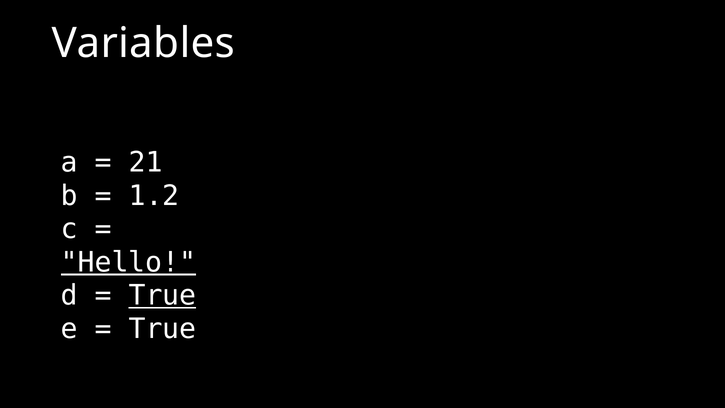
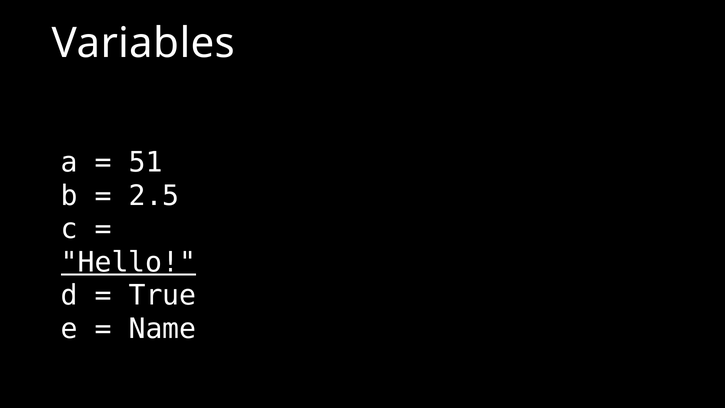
21: 21 -> 51 (146, 163)
1.2: 1.2 -> 2.5 (154, 196)
True underline: present -> none (162, 295)
True: True -> Name (162, 329)
